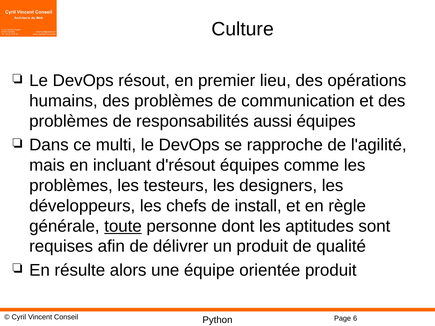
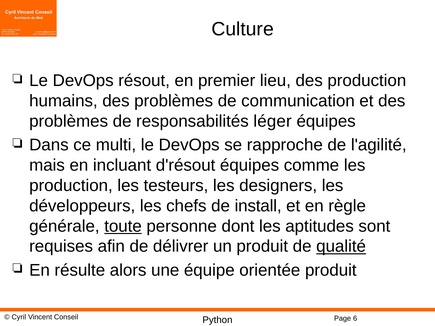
des opérations: opérations -> production (367, 81)
aussi: aussi -> léger (273, 121)
problèmes: problèmes -> production (71, 186)
qualité underline: none -> present (341, 247)
